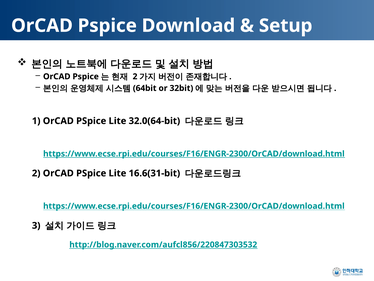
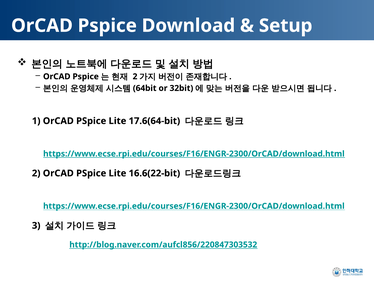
32.0(64-bit: 32.0(64-bit -> 17.6(64-bit (154, 121)
16.6(31-bit: 16.6(31-bit -> 16.6(22-bit (154, 173)
